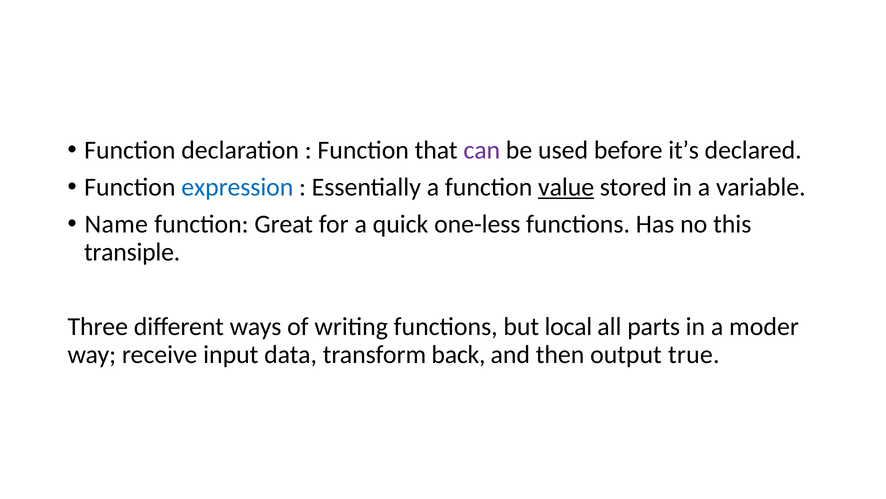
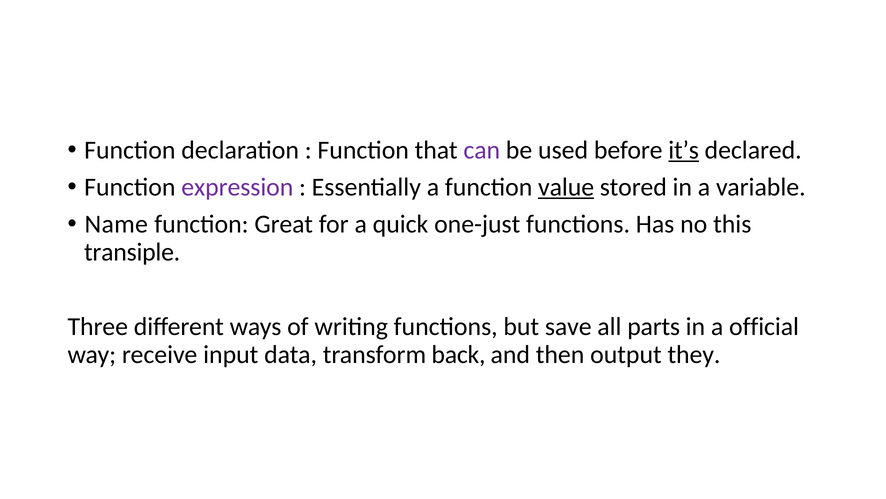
it’s underline: none -> present (684, 150)
expression colour: blue -> purple (237, 187)
one-less: one-less -> one-just (477, 224)
local: local -> save (568, 326)
moder: moder -> official (764, 326)
true: true -> they (694, 354)
